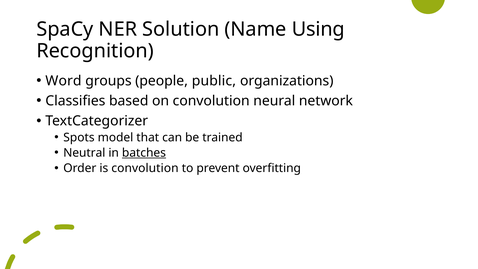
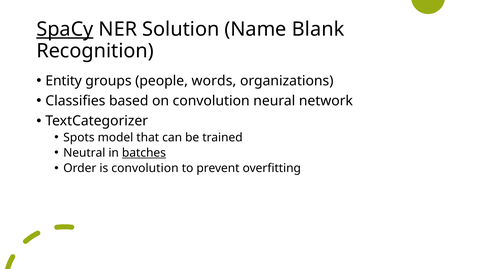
SpaCy underline: none -> present (65, 29)
Using: Using -> Blank (318, 29)
Word: Word -> Entity (64, 81)
public: public -> words (214, 81)
